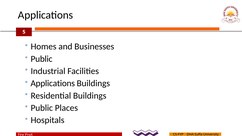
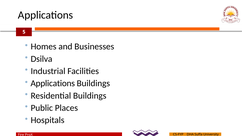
Public: Public -> Dsilva (42, 59)
